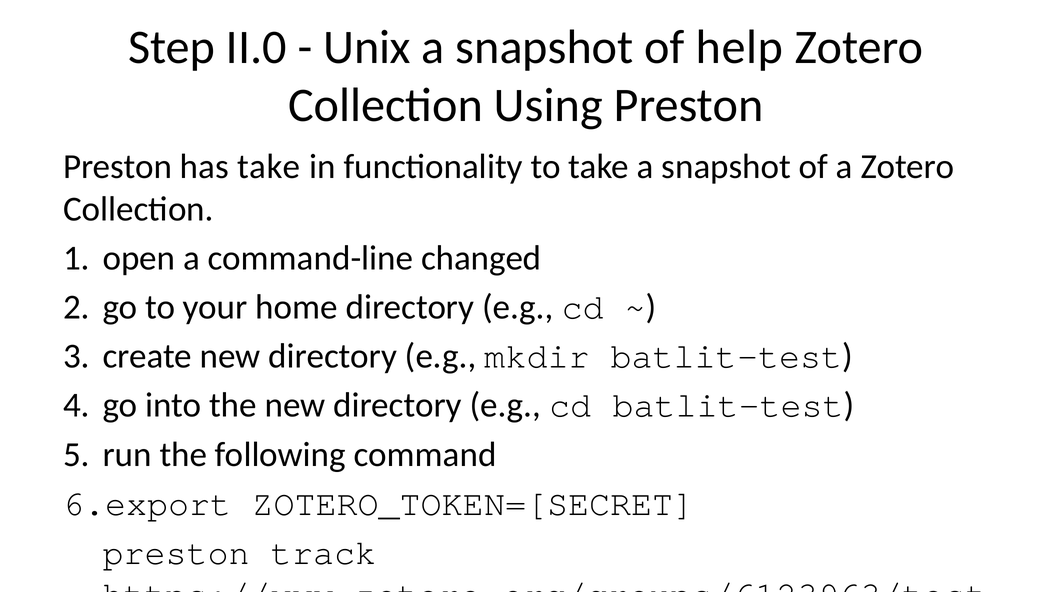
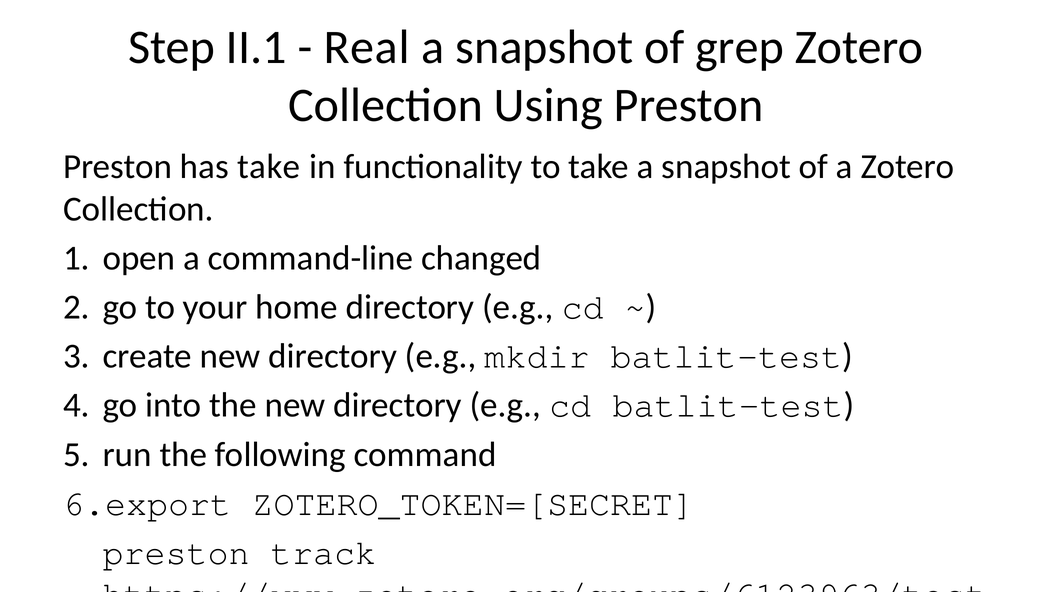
II.0: II.0 -> II.1 (256, 47)
Unix: Unix -> Real (367, 47)
of help: help -> grep (740, 47)
